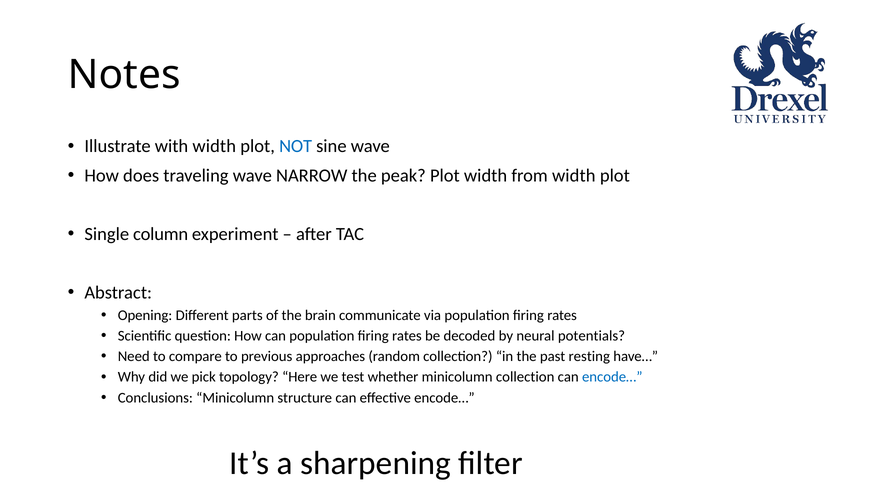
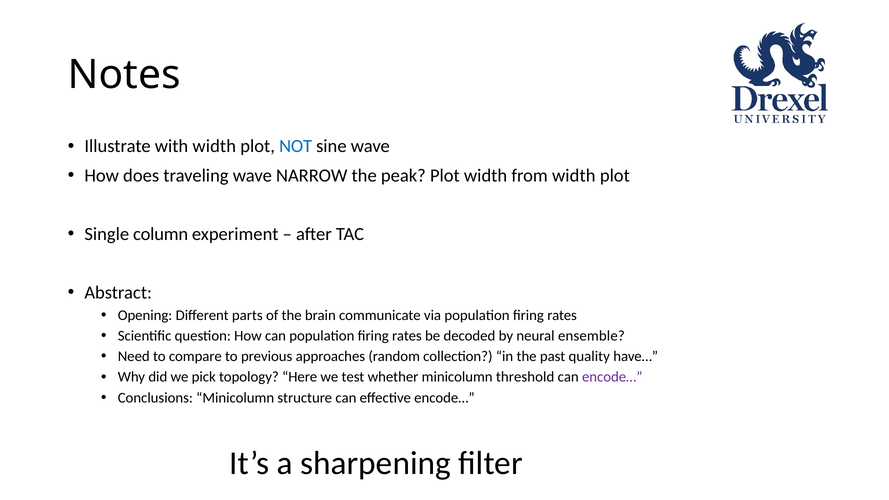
potentials: potentials -> ensemble (591, 336)
resting: resting -> quality (589, 357)
minicolumn collection: collection -> threshold (525, 377)
encode… colour: blue -> purple (612, 377)
